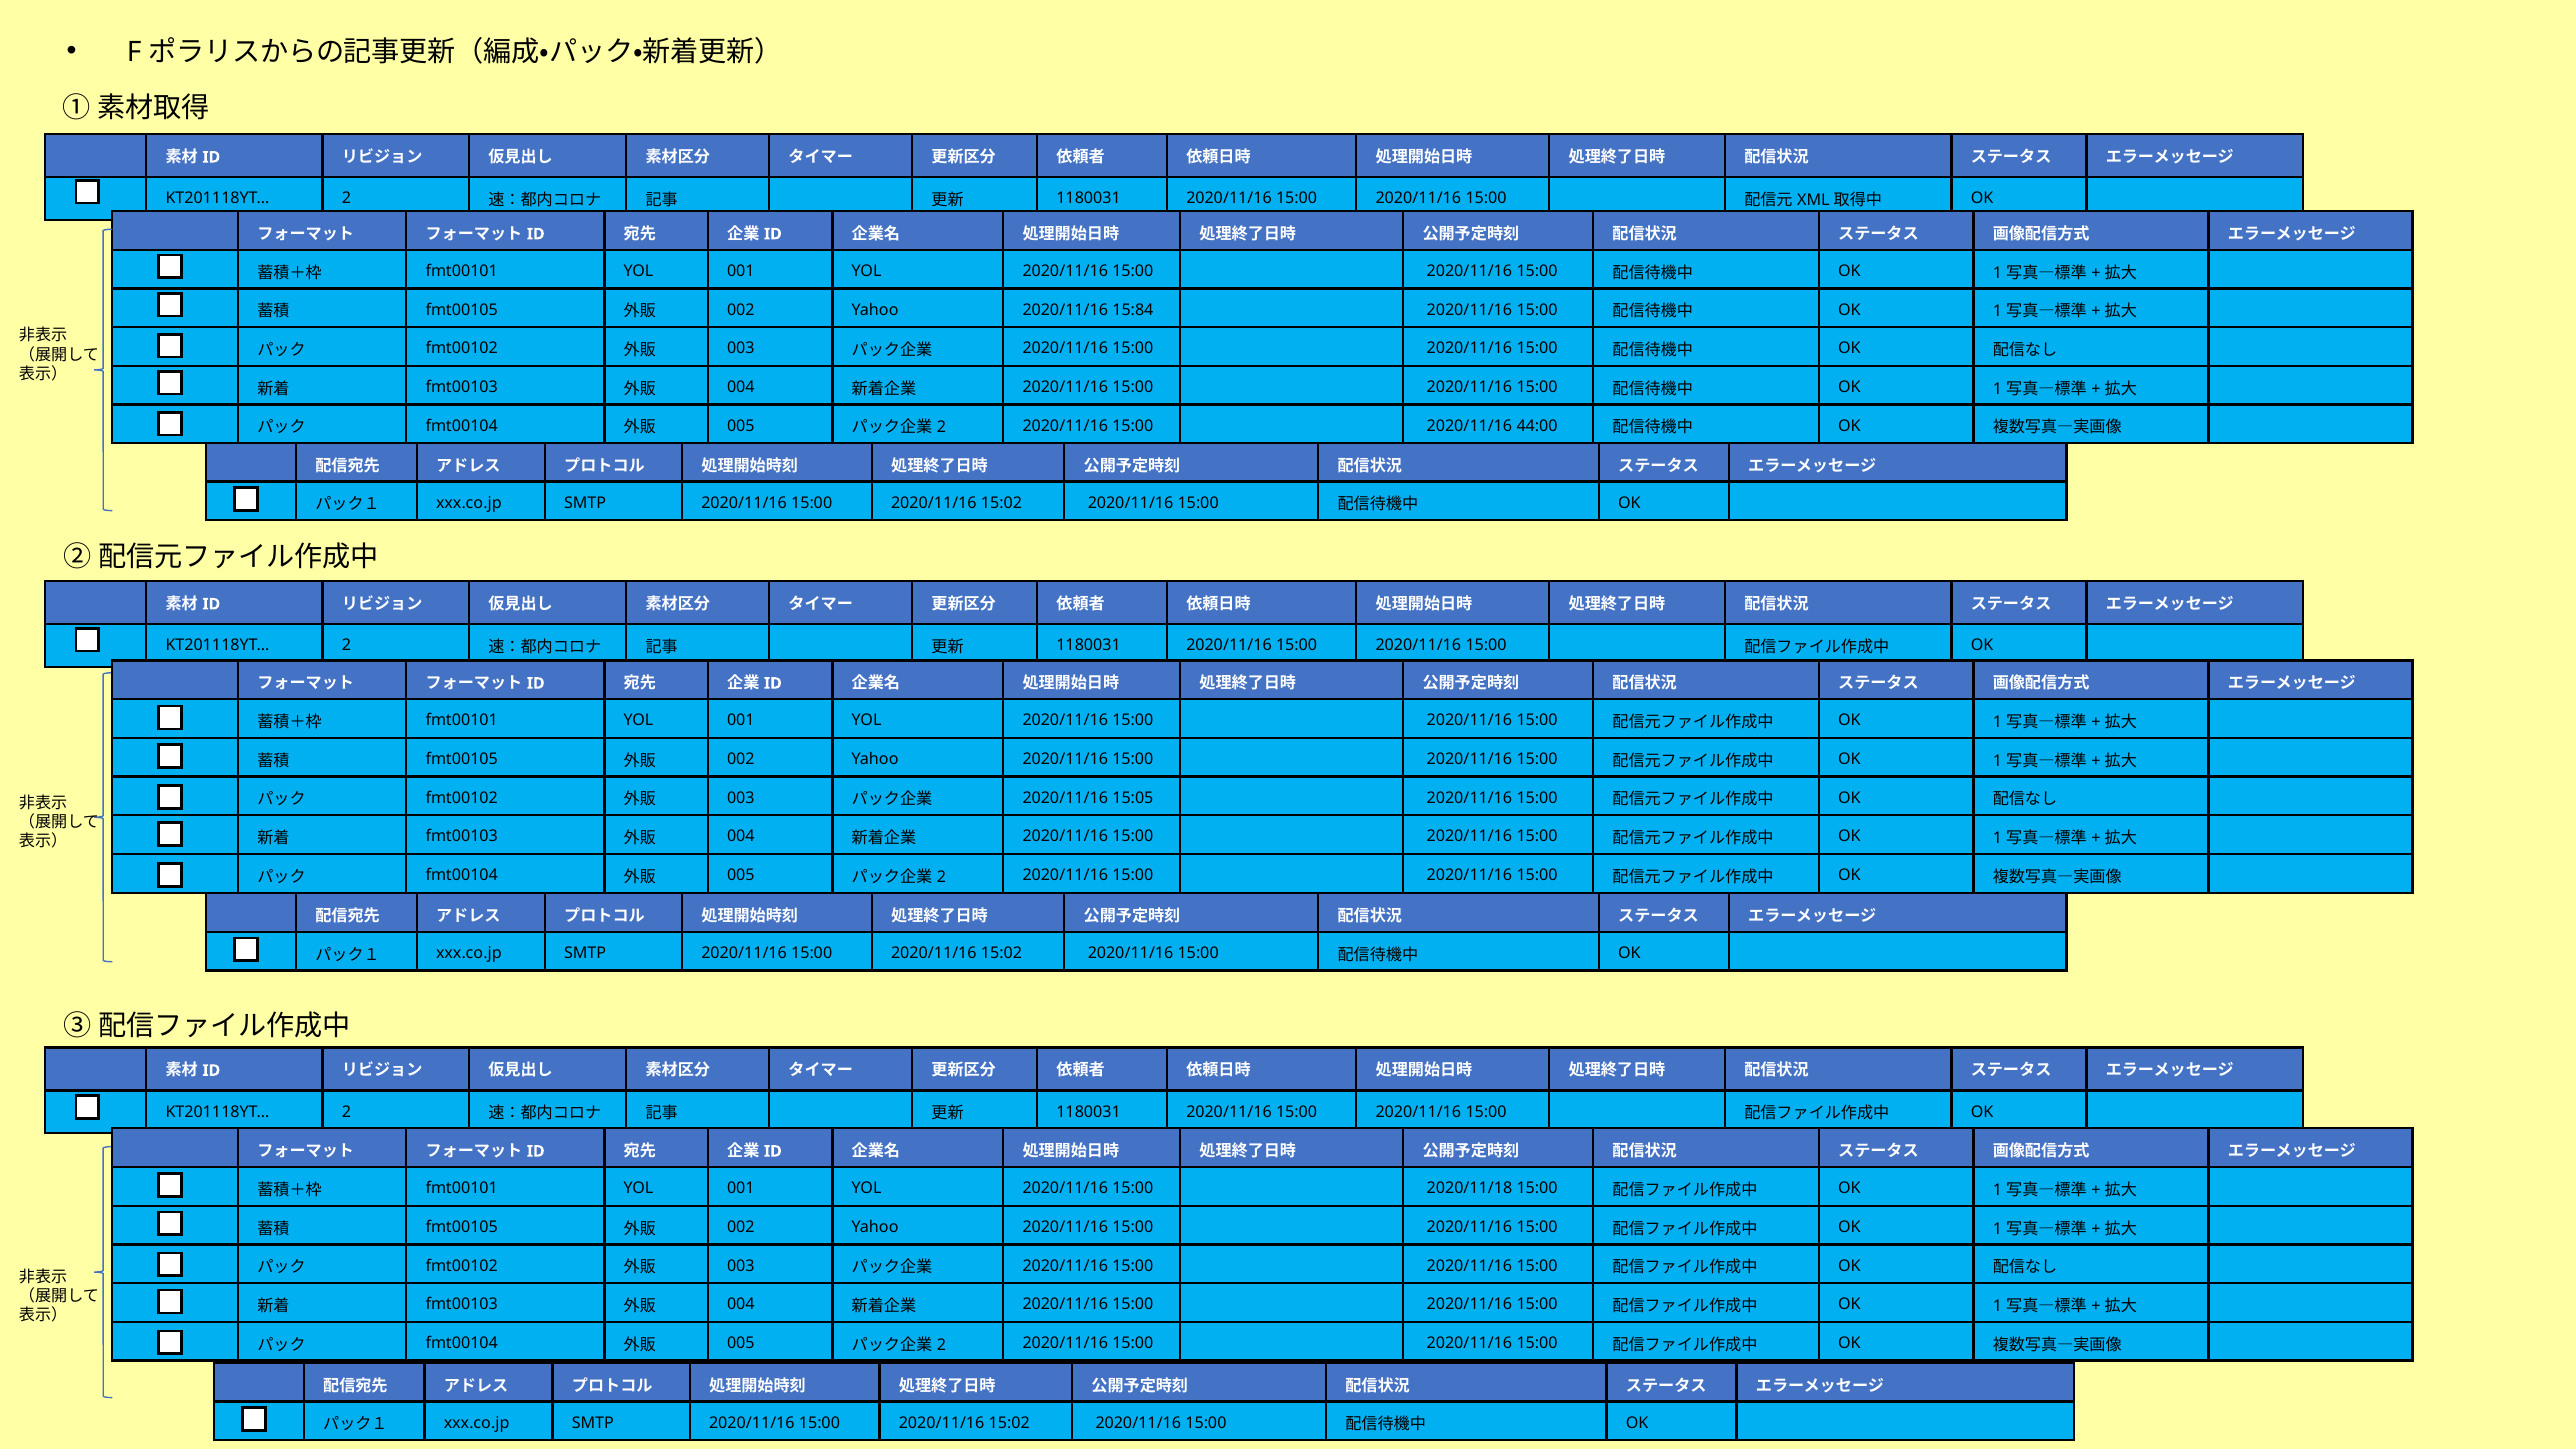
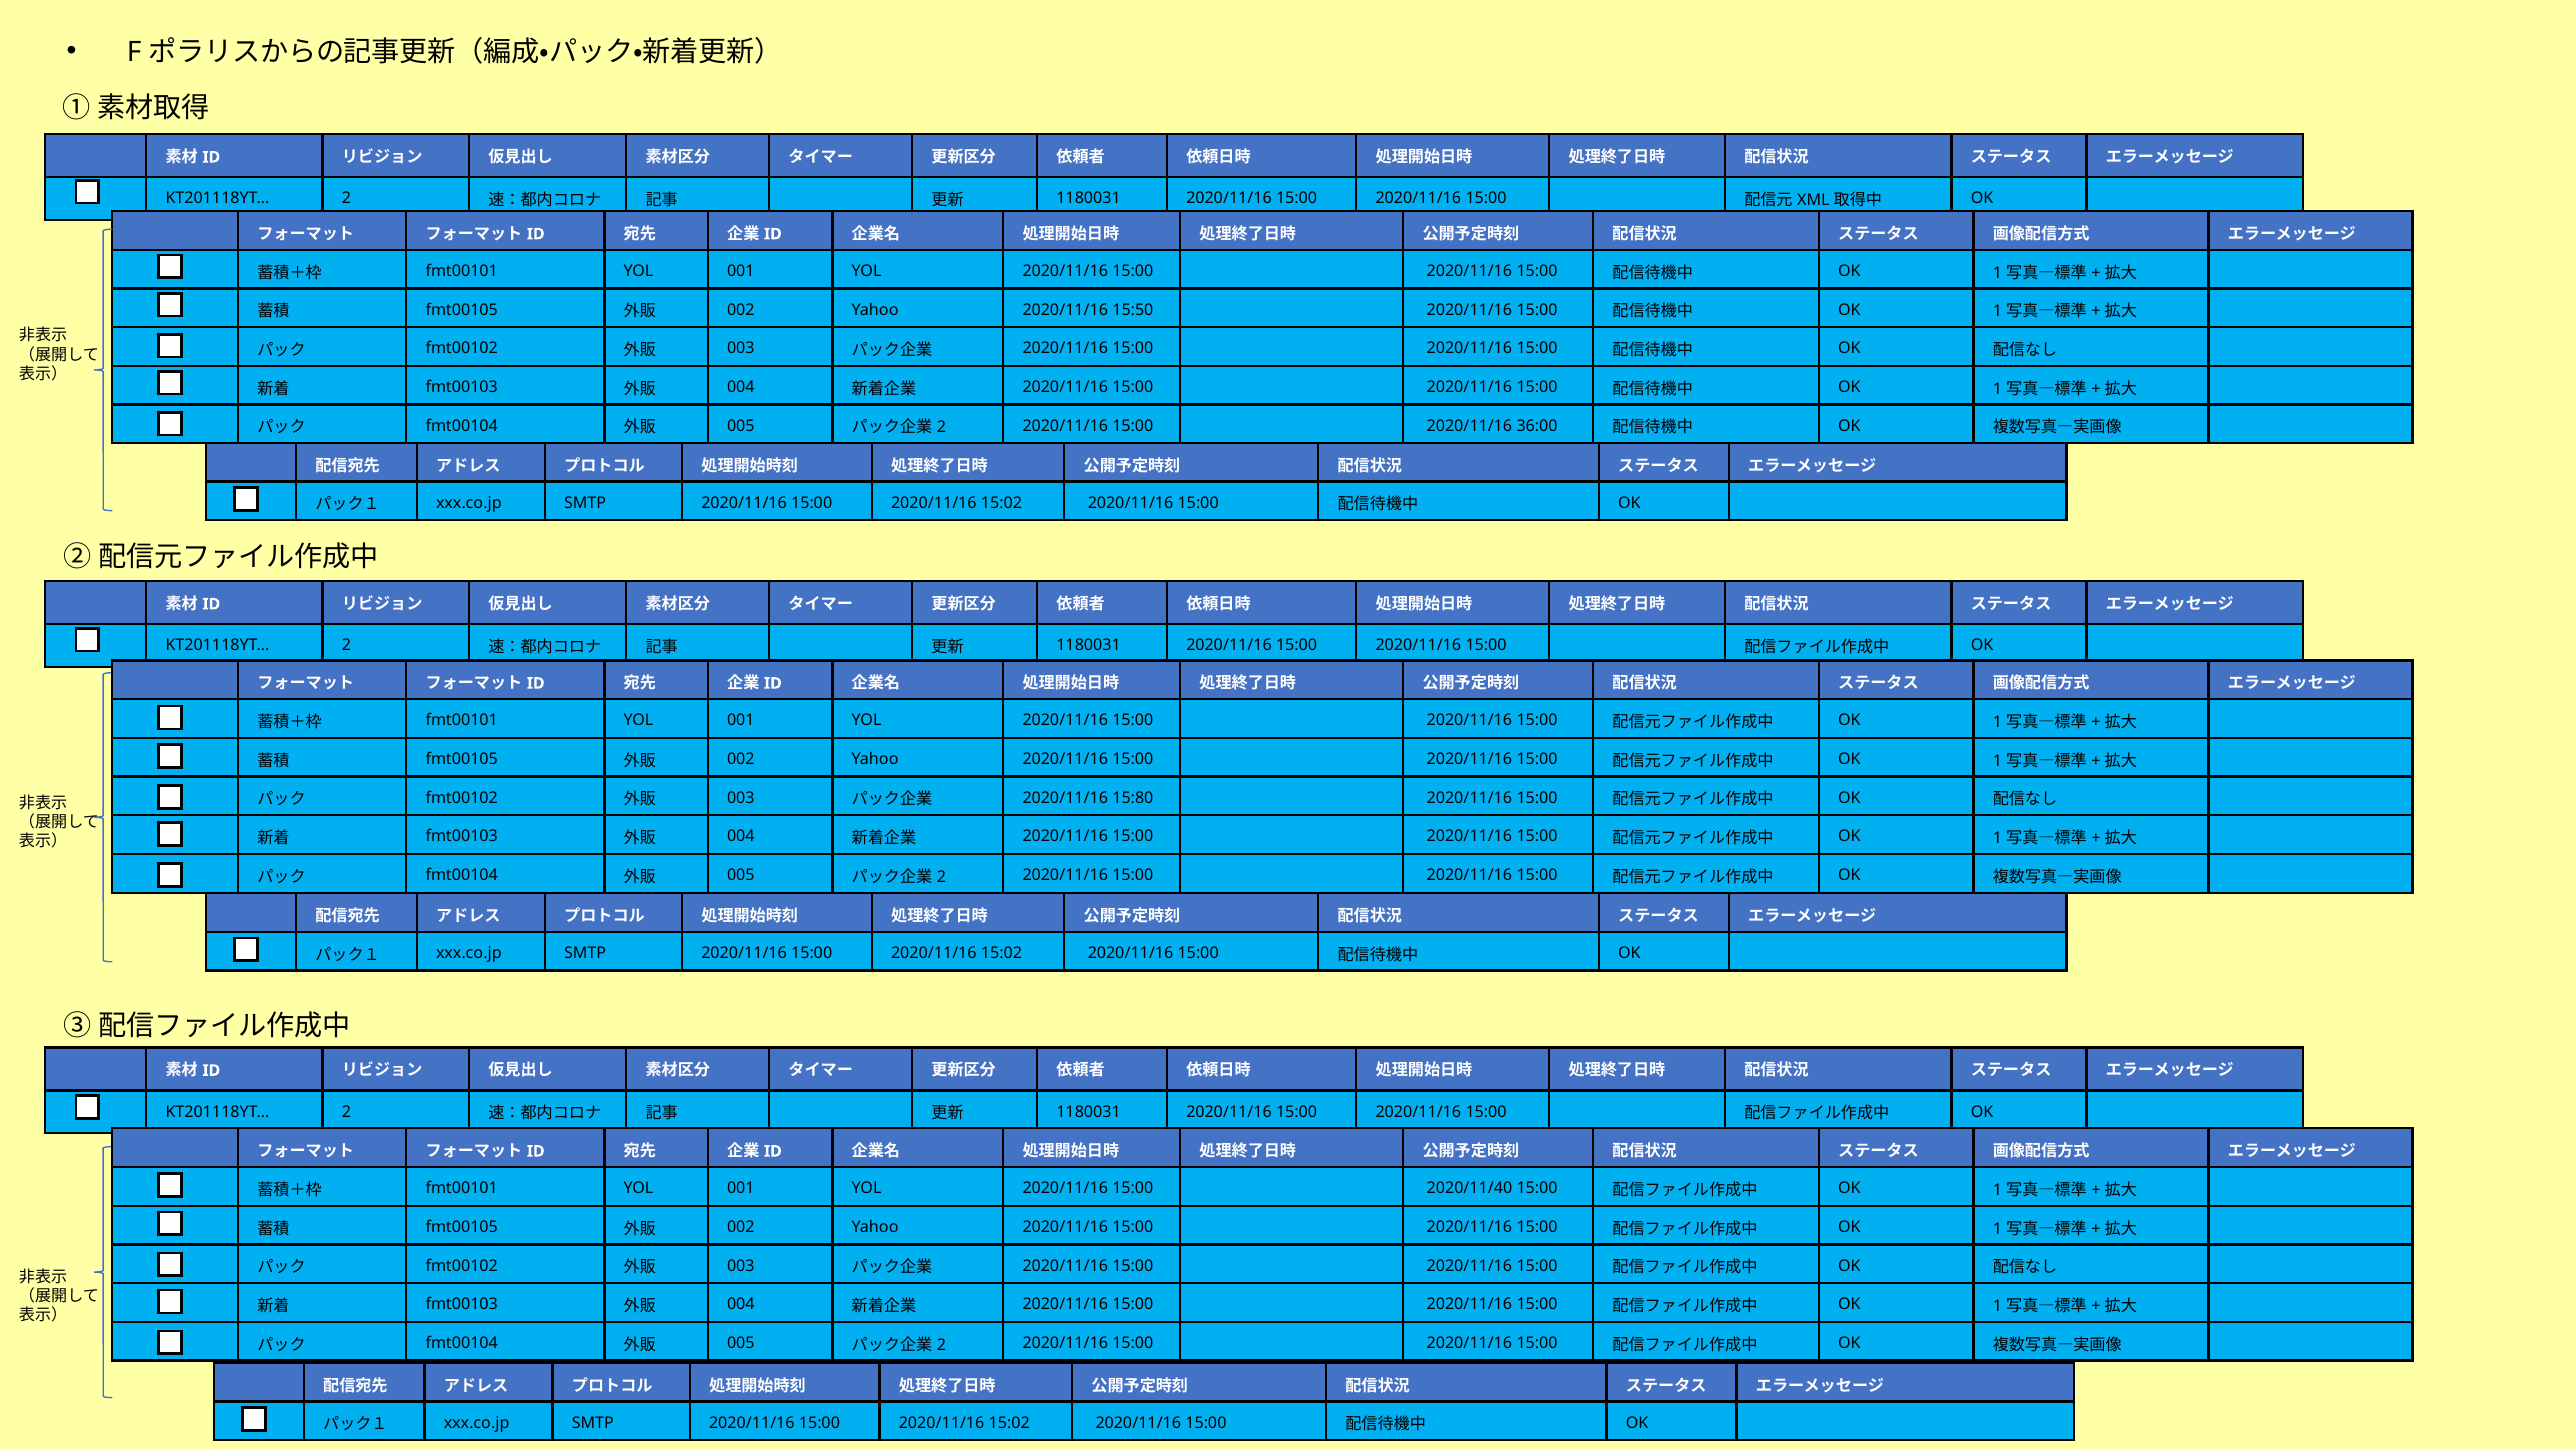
15:84: 15:84 -> 15:50 (1133, 310)
44:00: 44:00 -> 36:00 (1537, 426)
15:05: 15:05 -> 15:80 (1133, 798)
2020/11/18: 2020/11/18 -> 2020/11/40 (1469, 1188)
